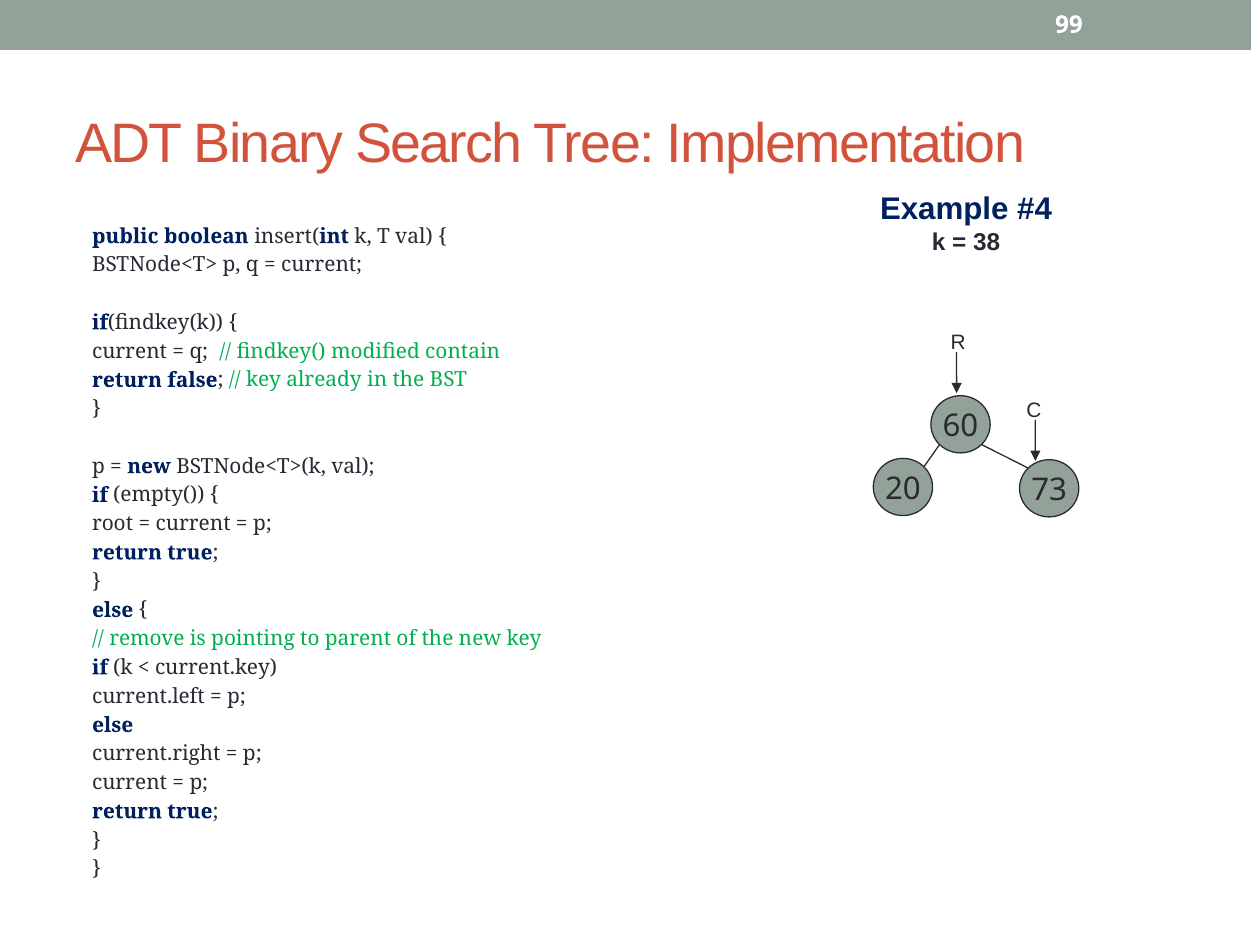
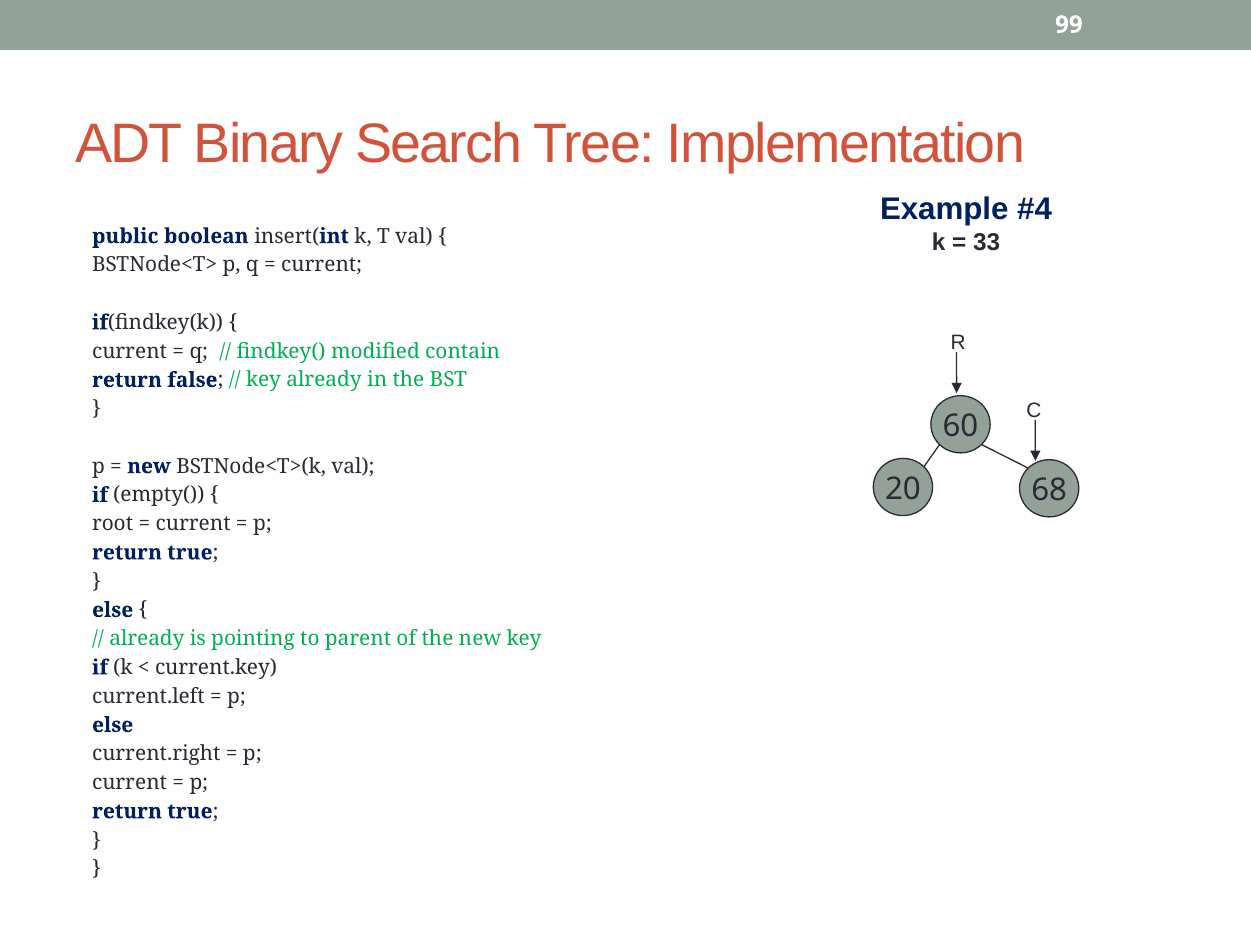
38: 38 -> 33 (987, 242)
73: 73 -> 68 (1049, 491)
remove: remove -> already (147, 639)
